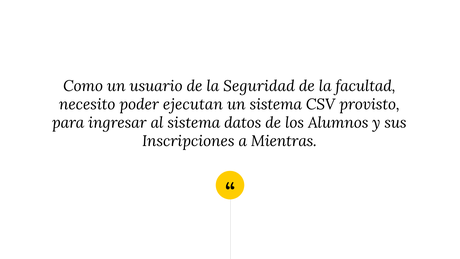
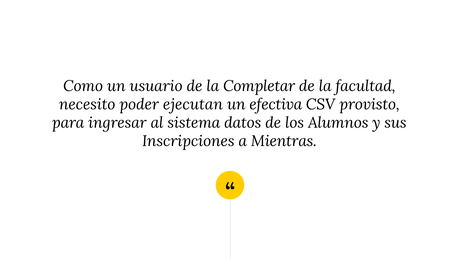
Seguridad: Seguridad -> Completar (259, 86)
un sistema: sistema -> efectiva (276, 104)
